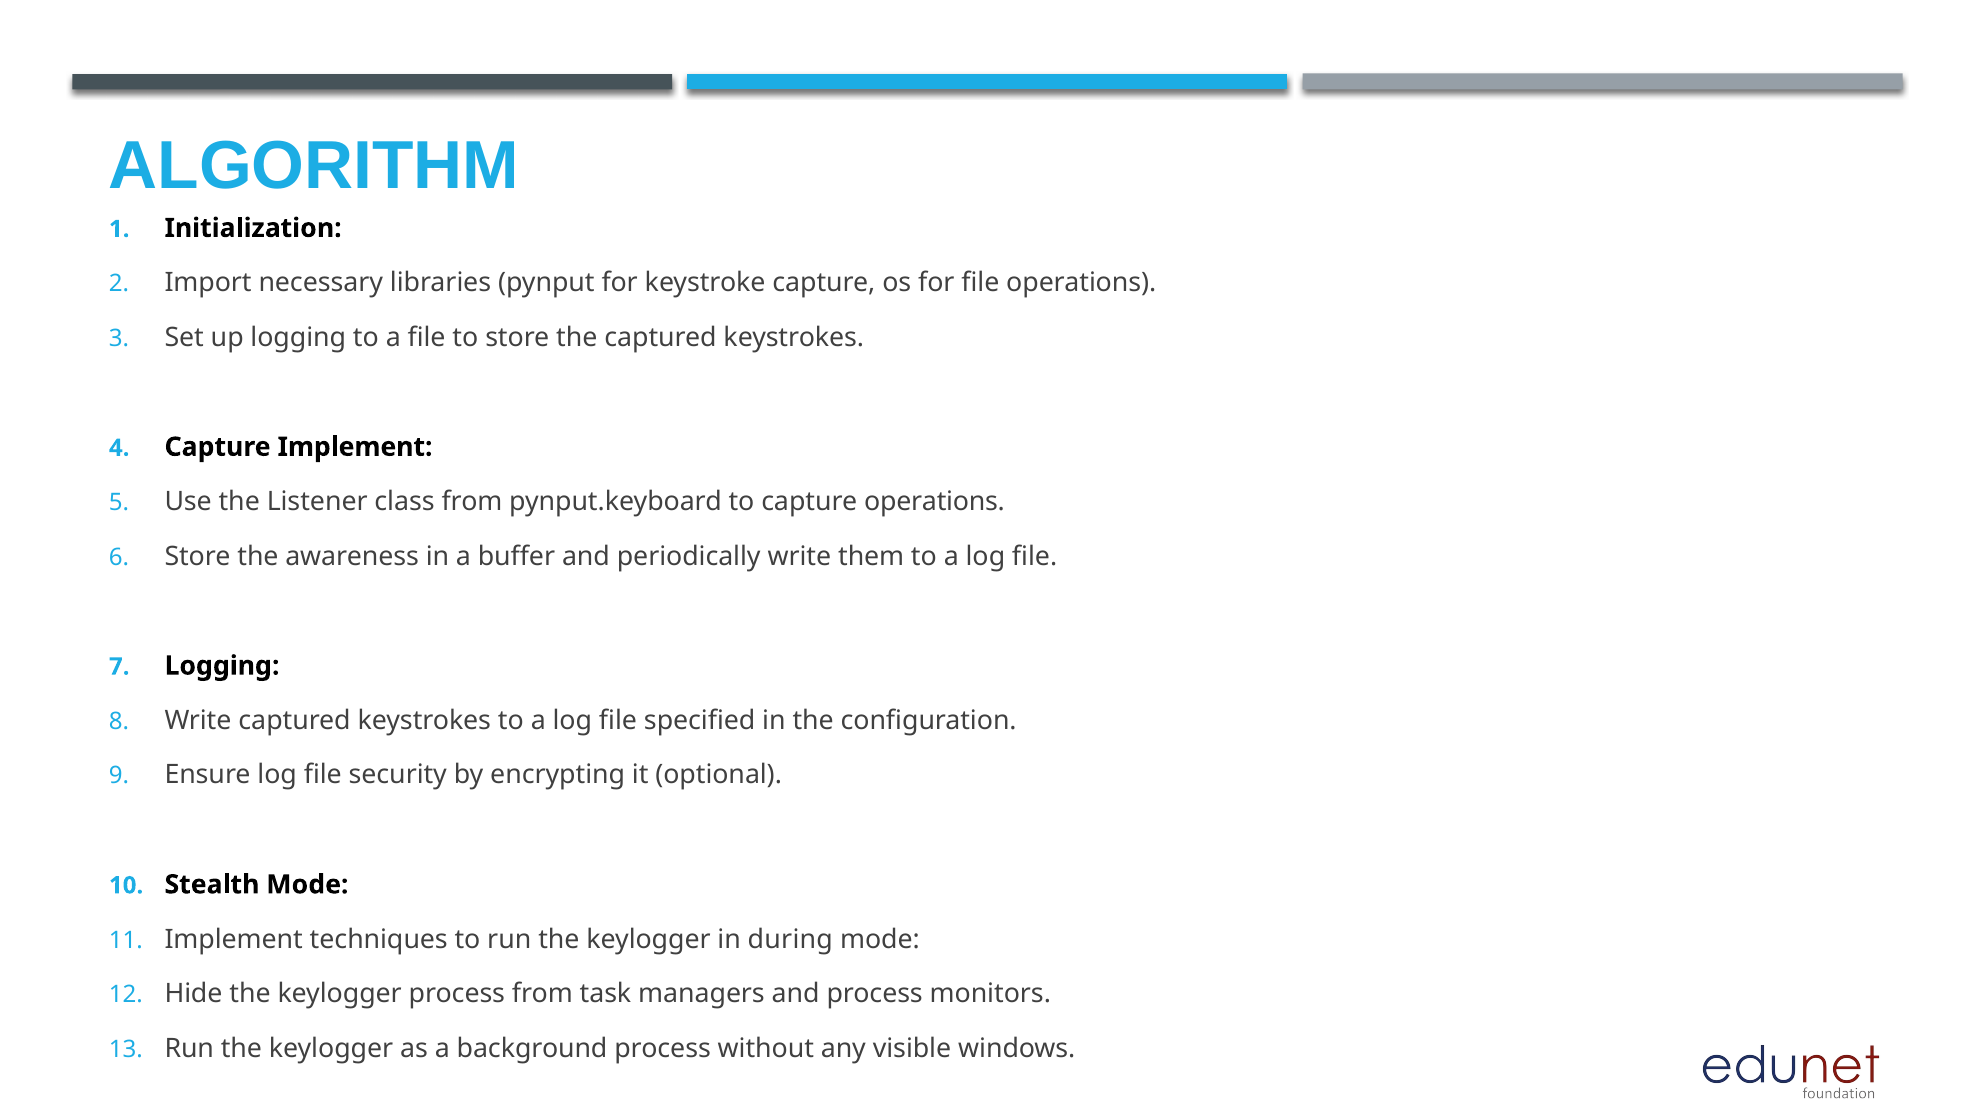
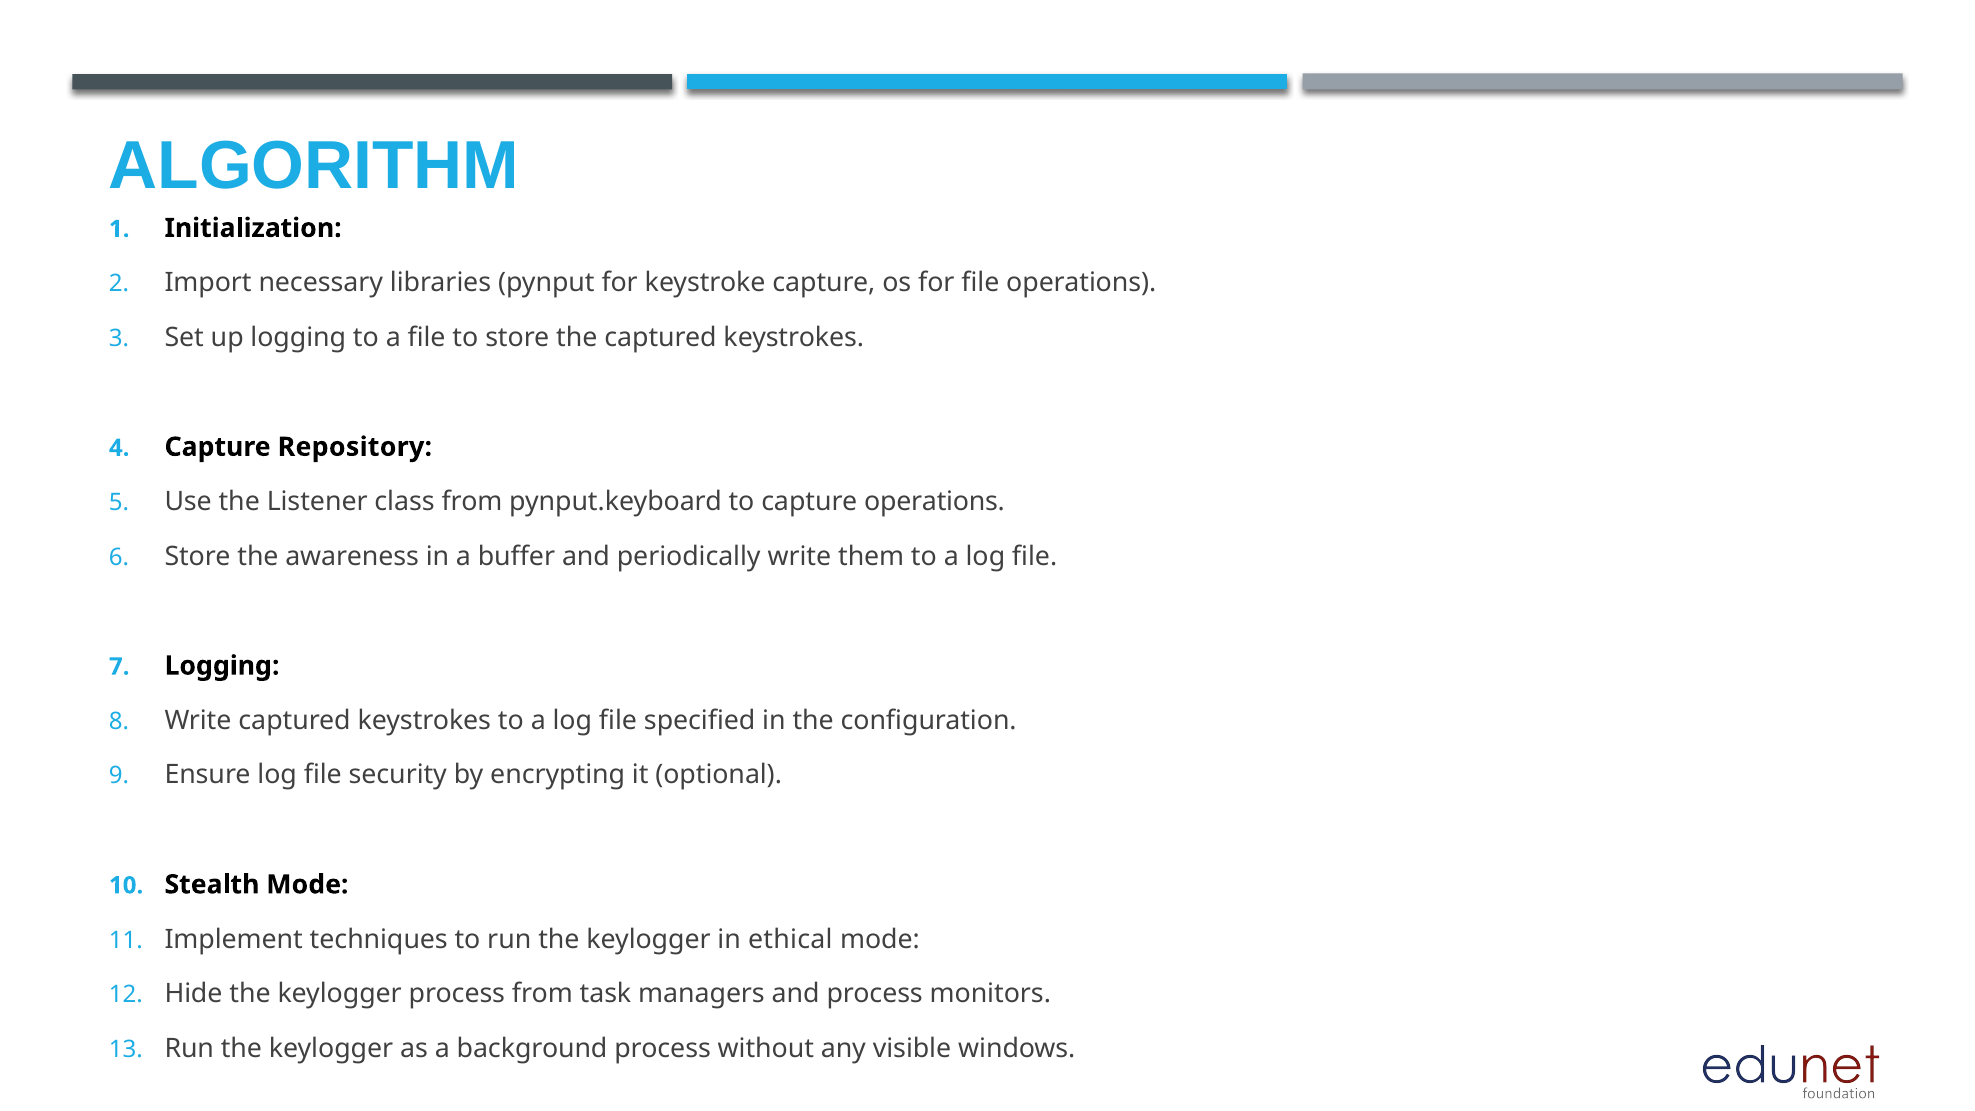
Capture Implement: Implement -> Repository (355, 447)
during: during -> ethical (790, 939)
